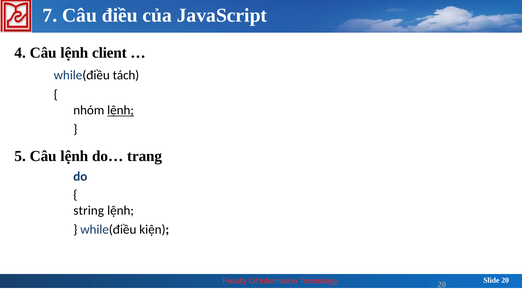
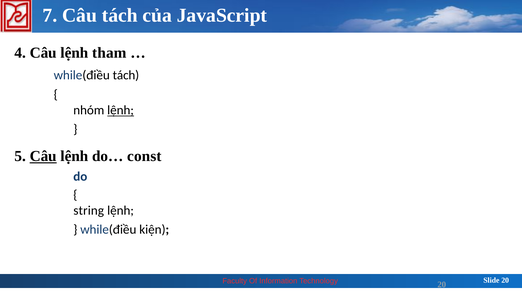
Câu điều: điều -> tách (120, 15)
client: client -> tham (109, 53)
Câu underline: none -> present (43, 156)
trang: trang -> const (144, 156)
